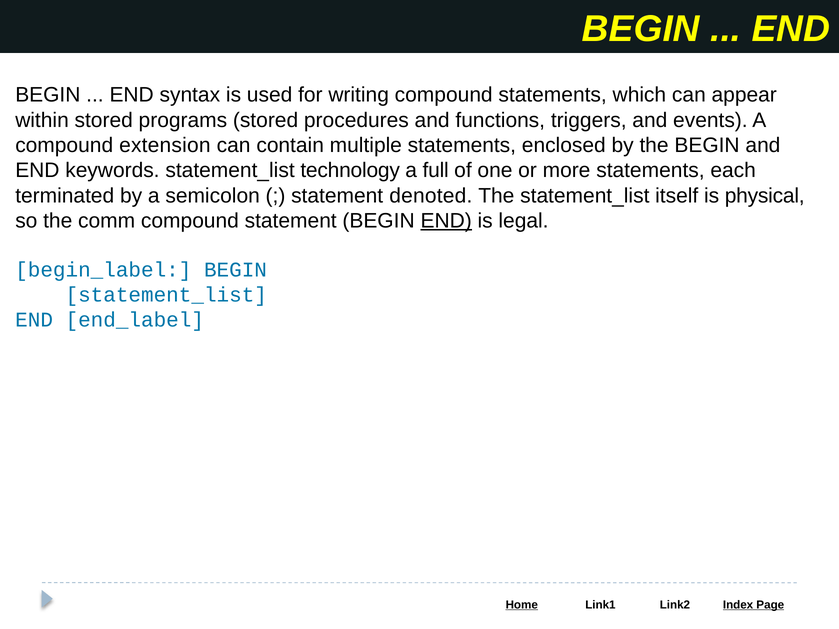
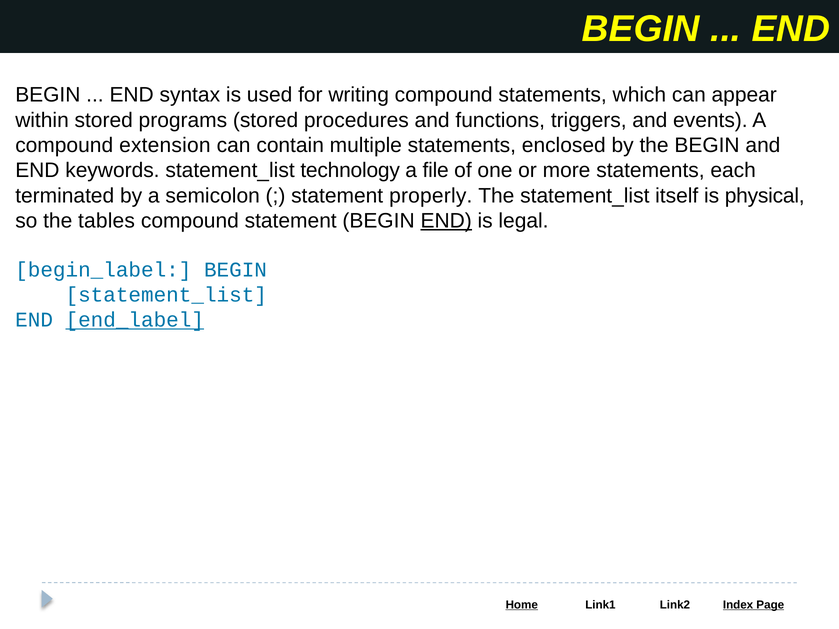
full: full -> file (436, 171)
denoted: denoted -> properly (431, 196)
comm: comm -> tables (107, 221)
end_label underline: none -> present (135, 320)
